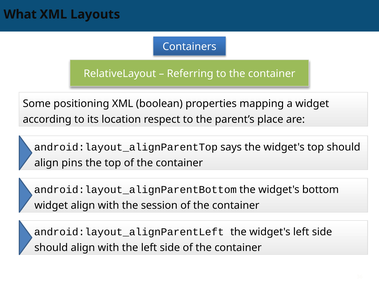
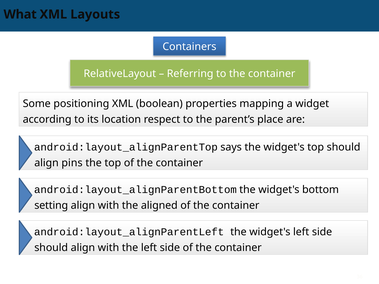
widget: widget -> setting (51, 206)
session: session -> aligned (159, 206)
